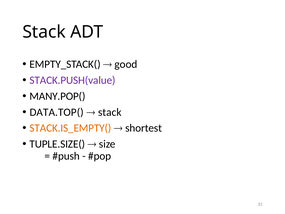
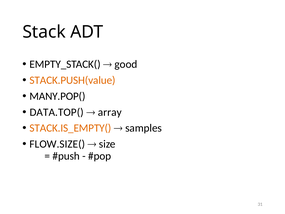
STACK.PUSH(value colour: purple -> orange (72, 80)
stack: stack -> array (110, 112)
shortest: shortest -> samples (144, 128)
TUPLE.SIZE(: TUPLE.SIZE( -> FLOW.SIZE( (57, 144)
